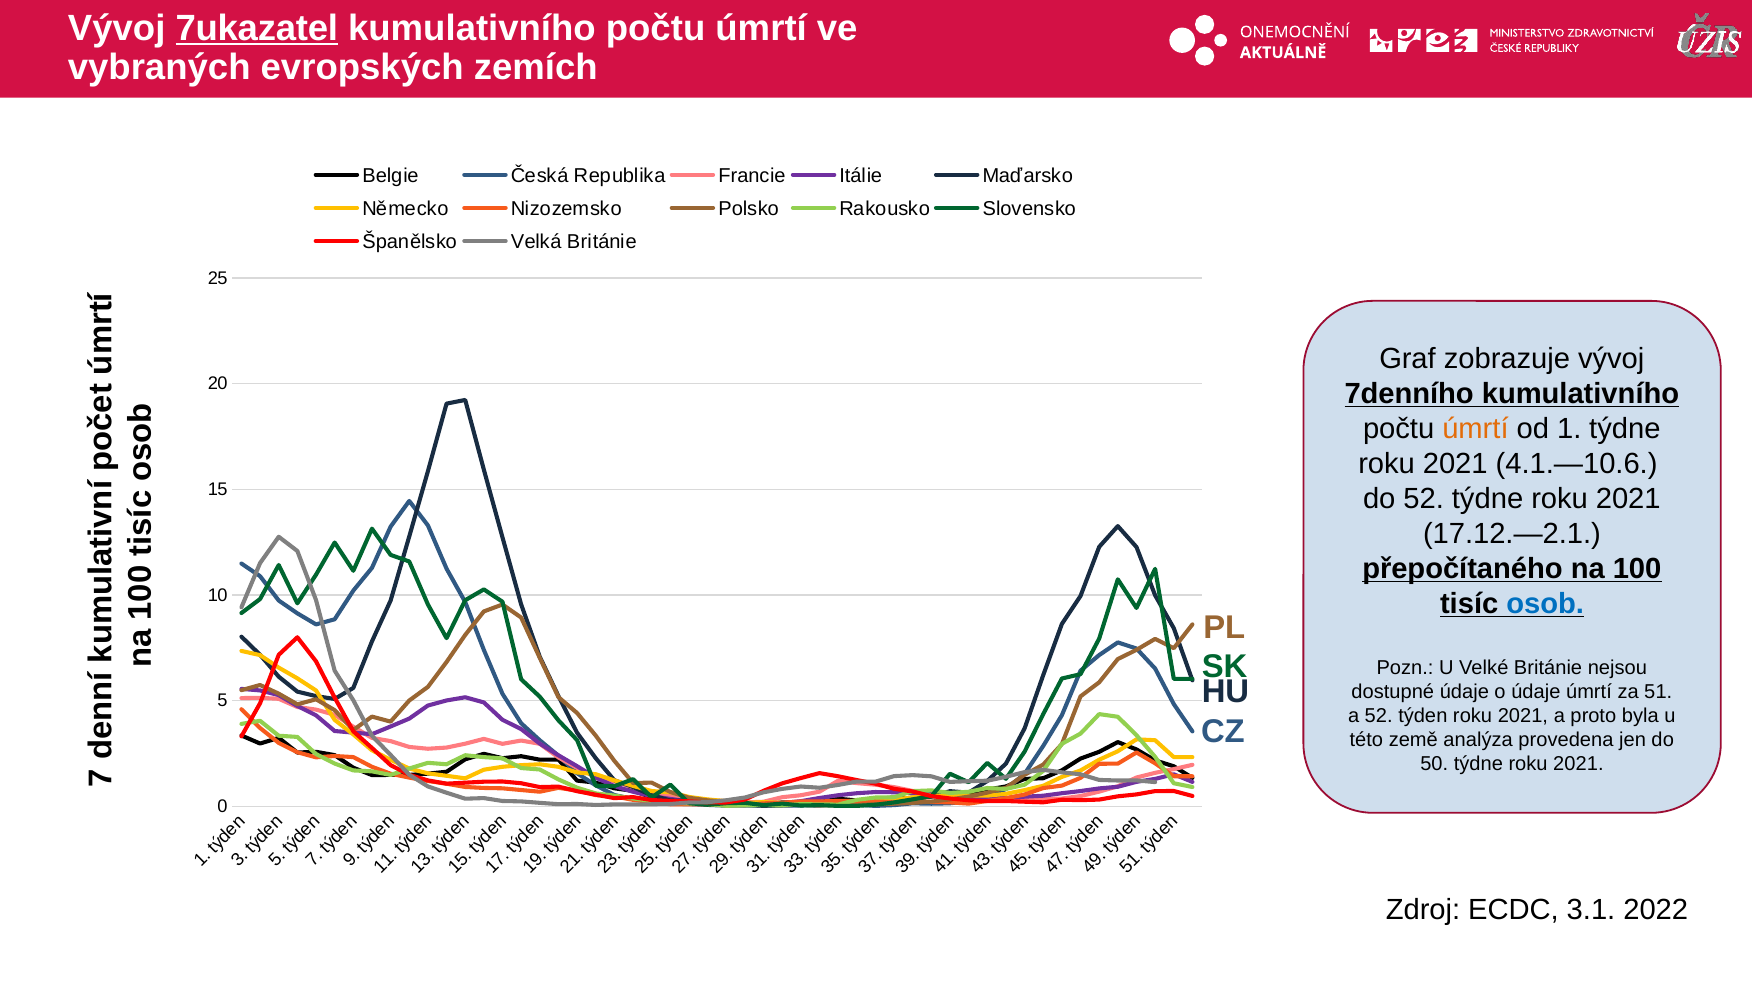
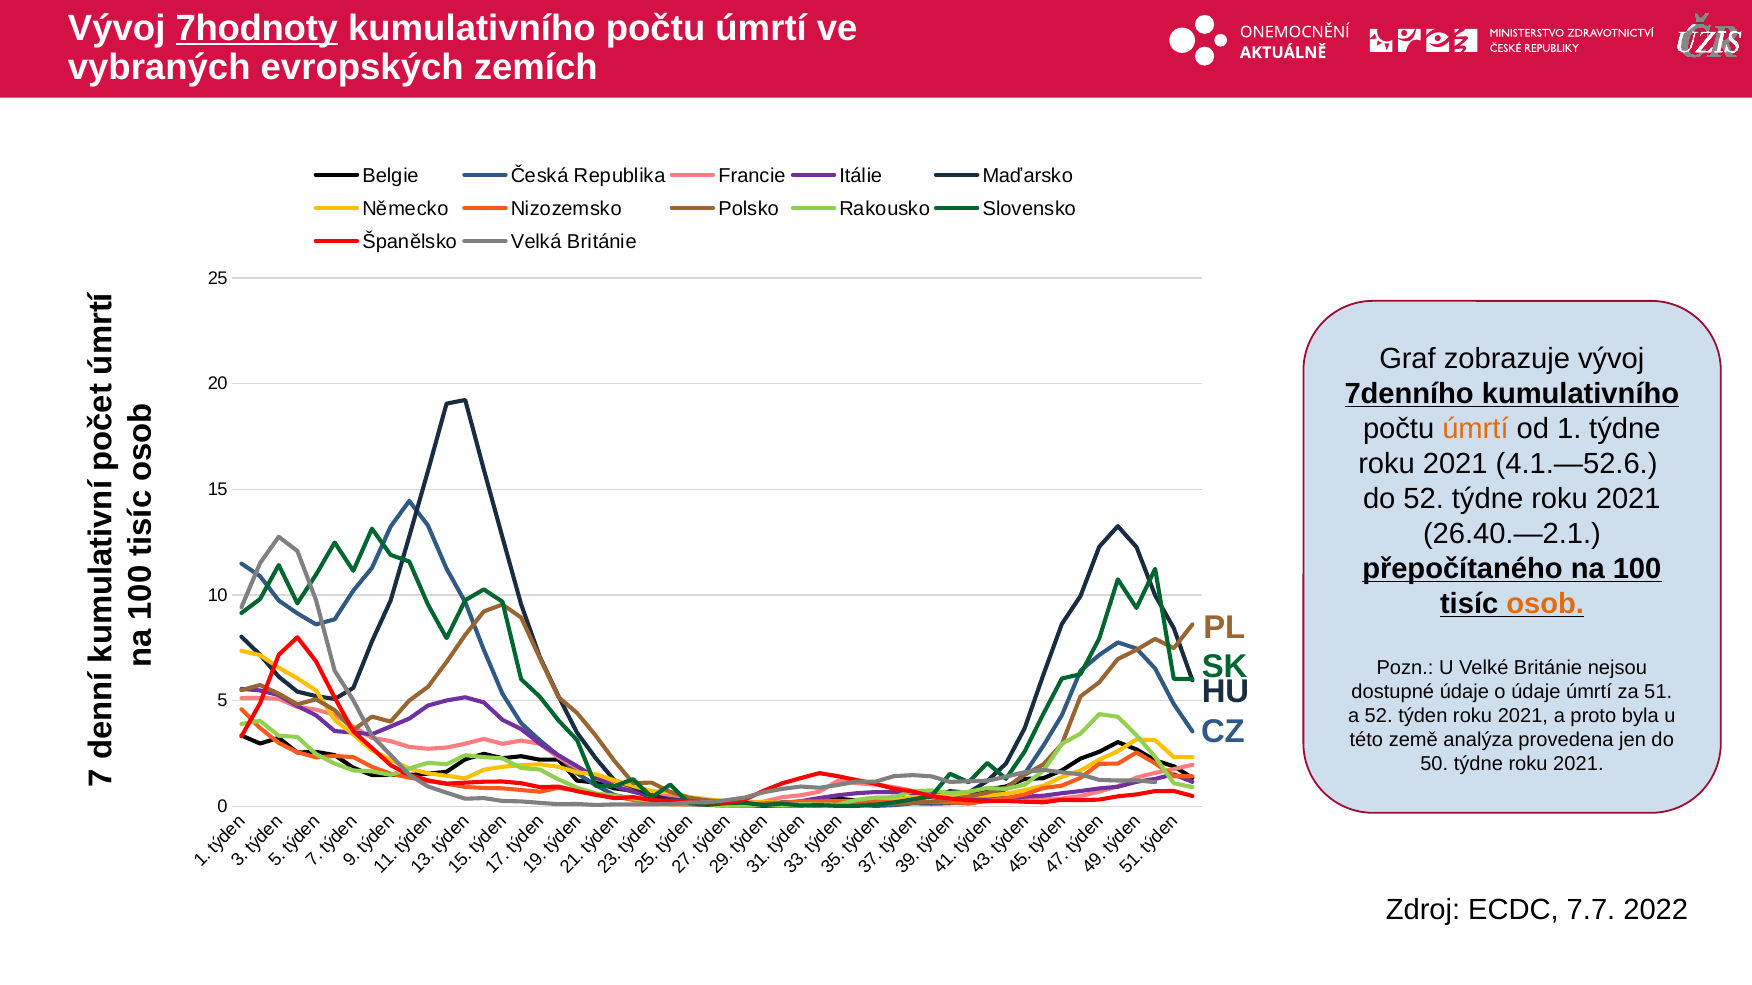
7ukazatel: 7ukazatel -> 7hodnoty (257, 28)
4.1.—10.6: 4.1.—10.6 -> 4.1.—52.6 (1577, 464)
17.12.—2.1: 17.12.—2.1 -> 26.40.—2.1 (1512, 534)
osob colour: blue -> orange (1545, 604)
3.1: 3.1 -> 7.7 (1591, 910)
